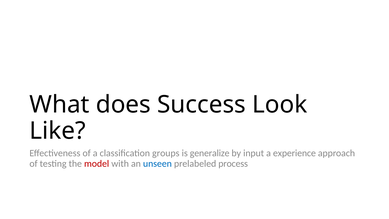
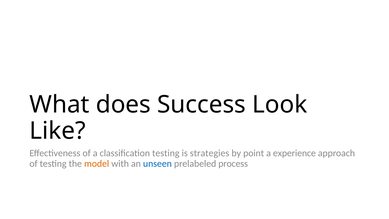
classification groups: groups -> testing (166, 153)
generalize: generalize -> strategies (210, 153)
input: input -> point (254, 153)
model colour: red -> orange (97, 164)
